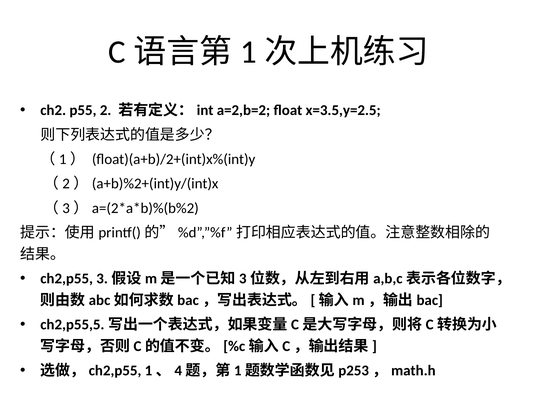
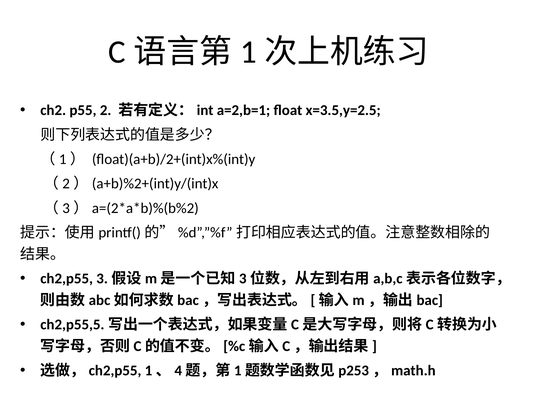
a=2,b=2: a=2,b=2 -> a=2,b=1 (243, 110)
